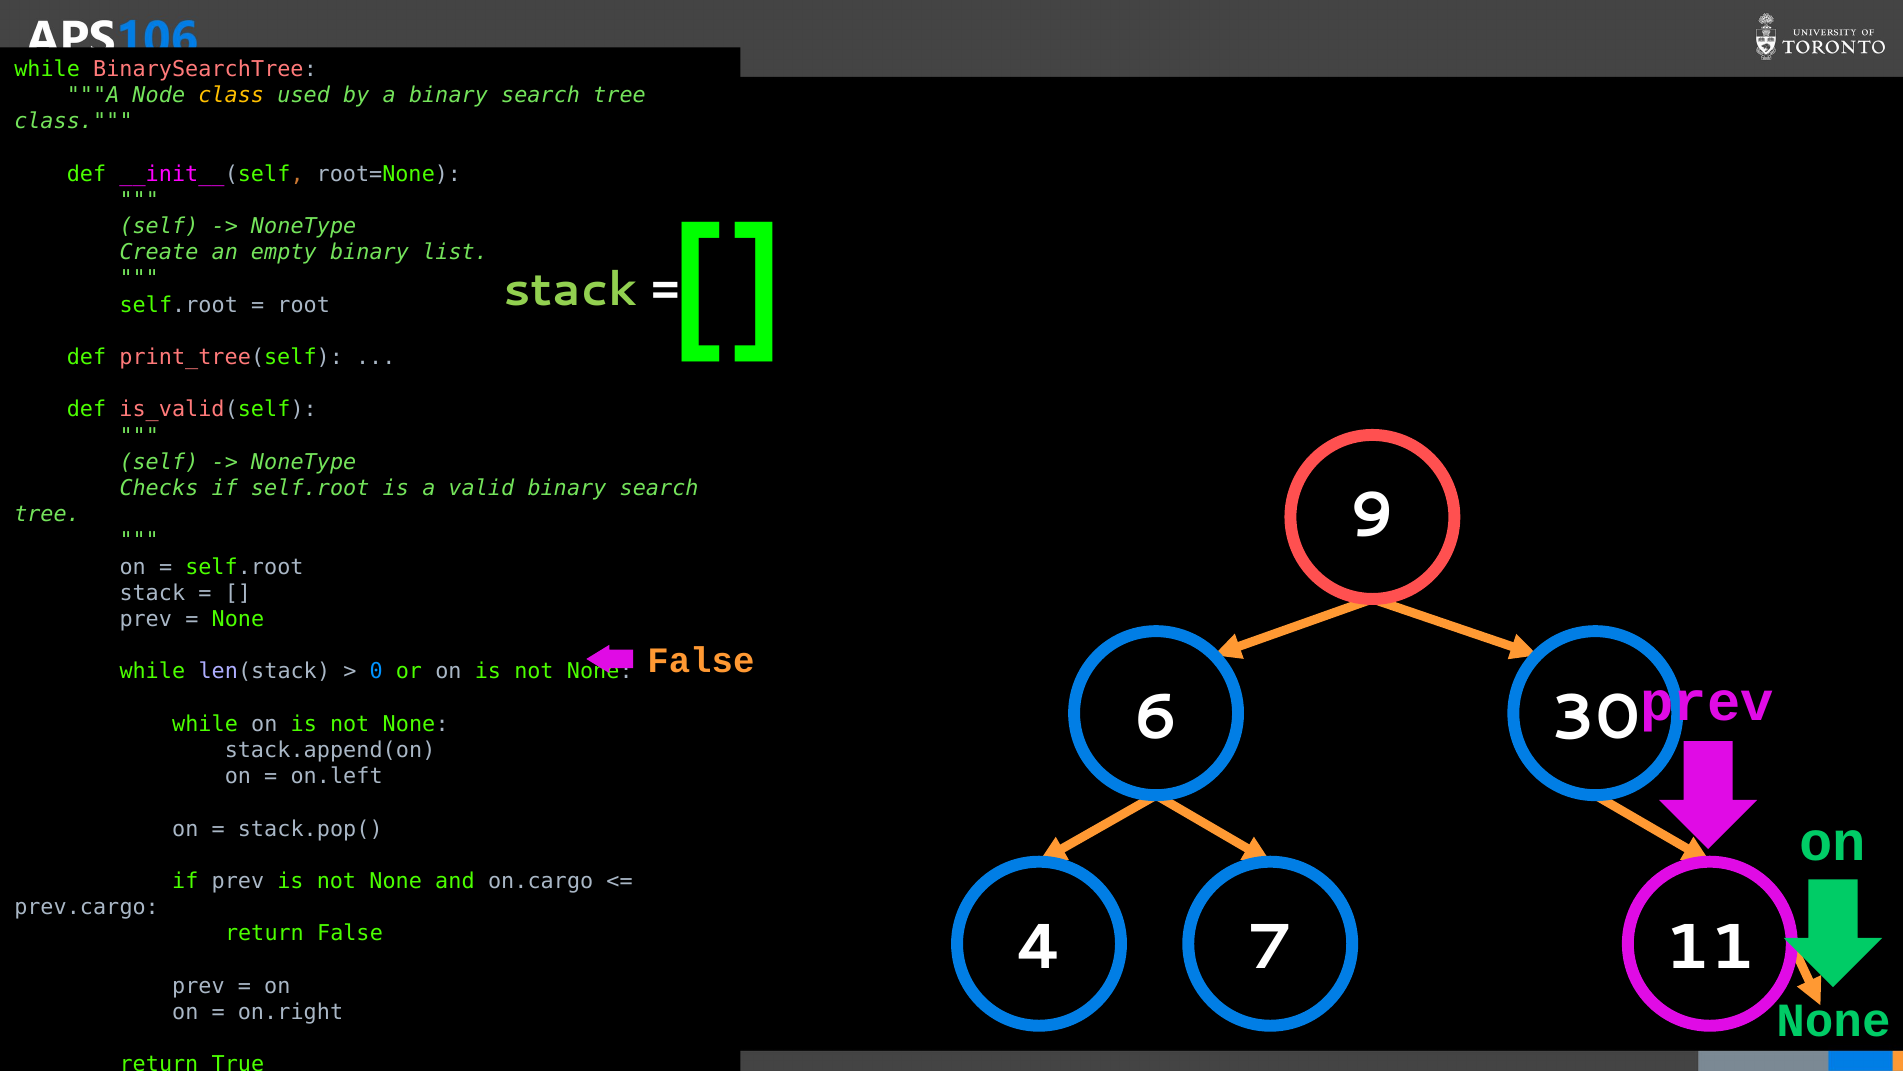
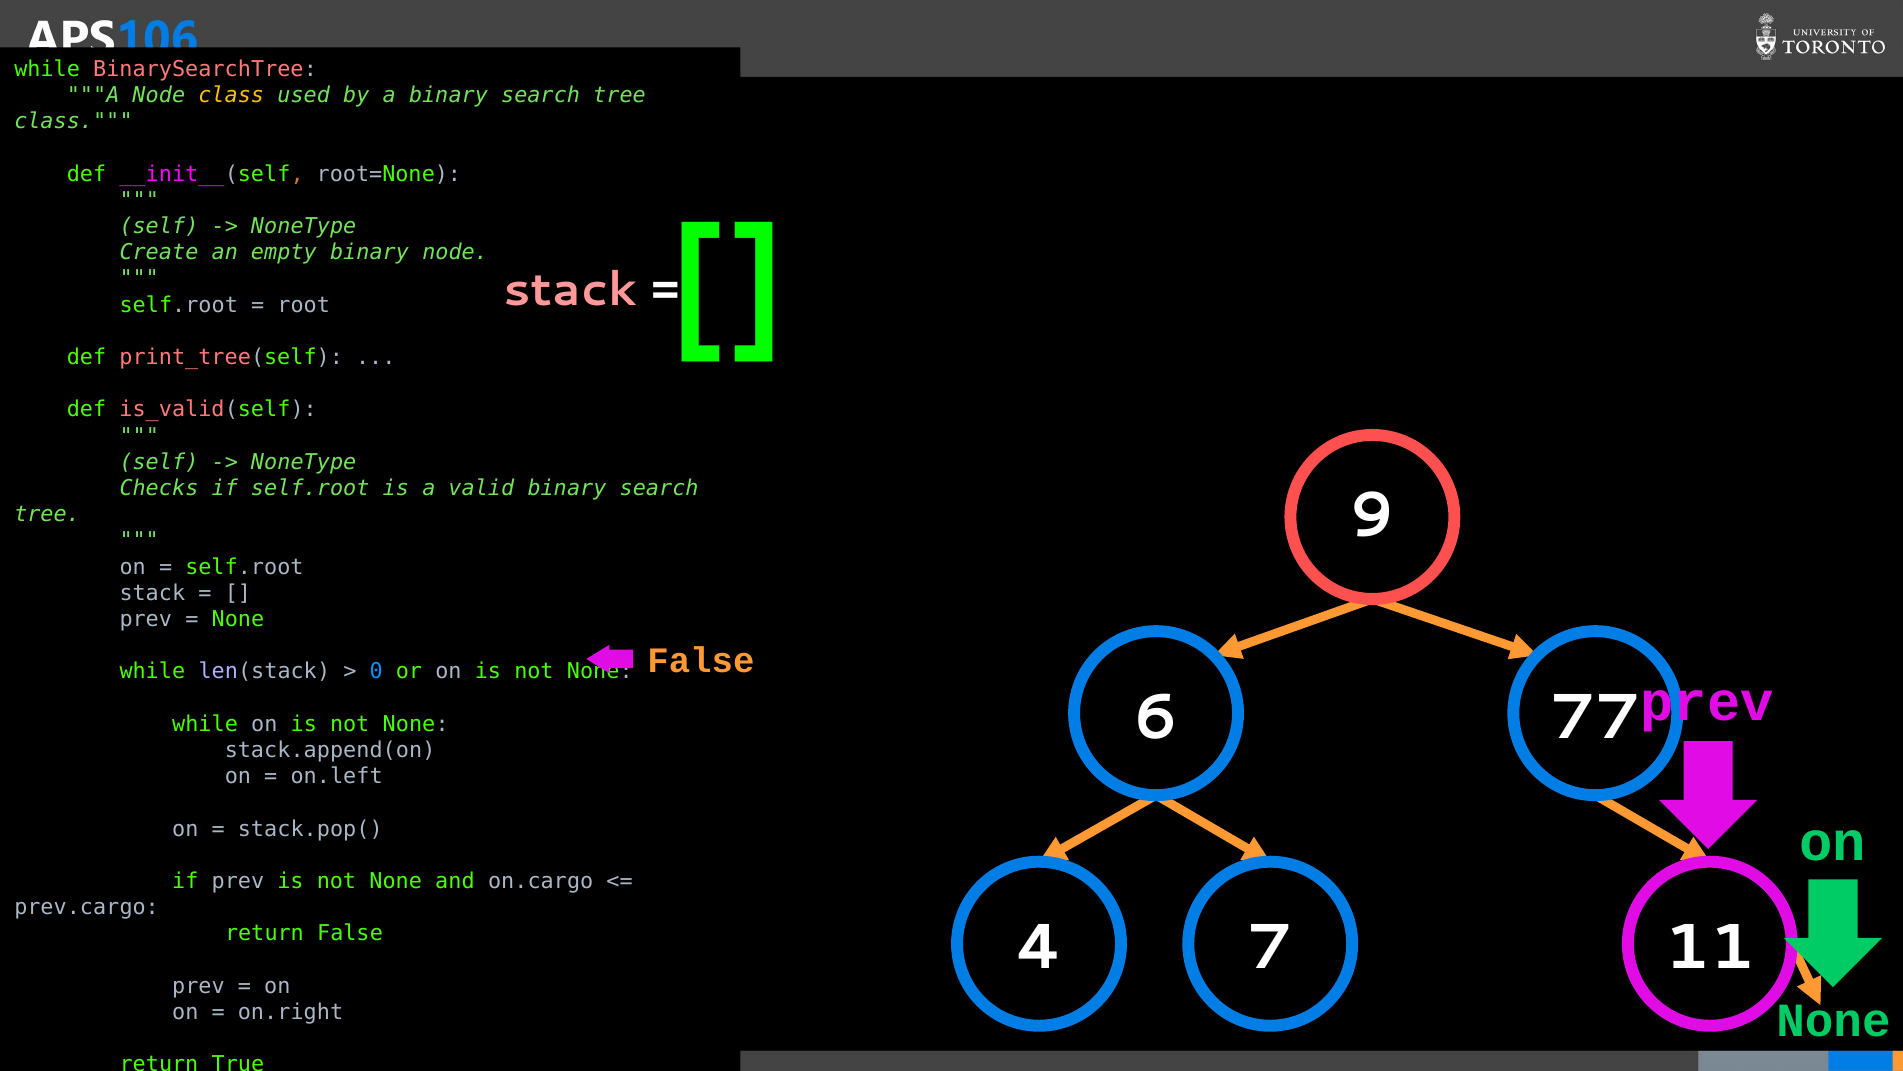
binary list: list -> node (455, 252)
stack colour: light green -> pink (570, 289)
30: 30 -> 77 (1595, 717)
